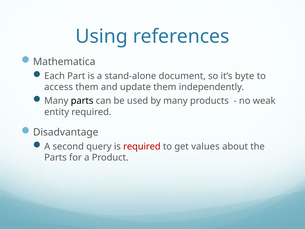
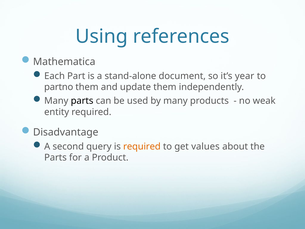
byte: byte -> year (245, 76)
access: access -> partno (59, 87)
required colour: red -> orange (142, 146)
